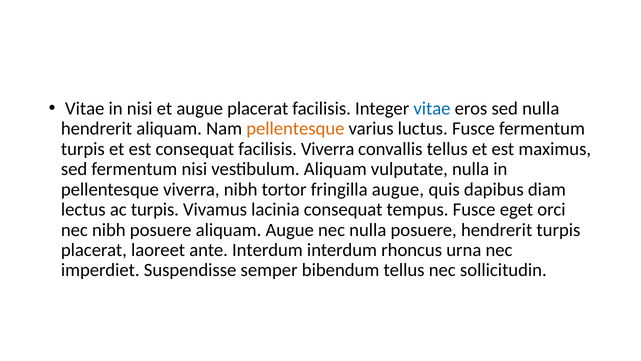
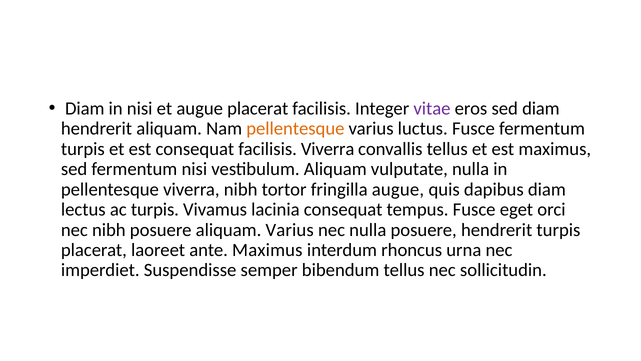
Vitae: Vitae -> Diam (85, 108)
vitae colour: blue -> purple (432, 108)
sed nulla: nulla -> diam (541, 108)
aliquam Augue: Augue -> Varius (290, 230)
ante Interdum: Interdum -> Maximus (267, 250)
